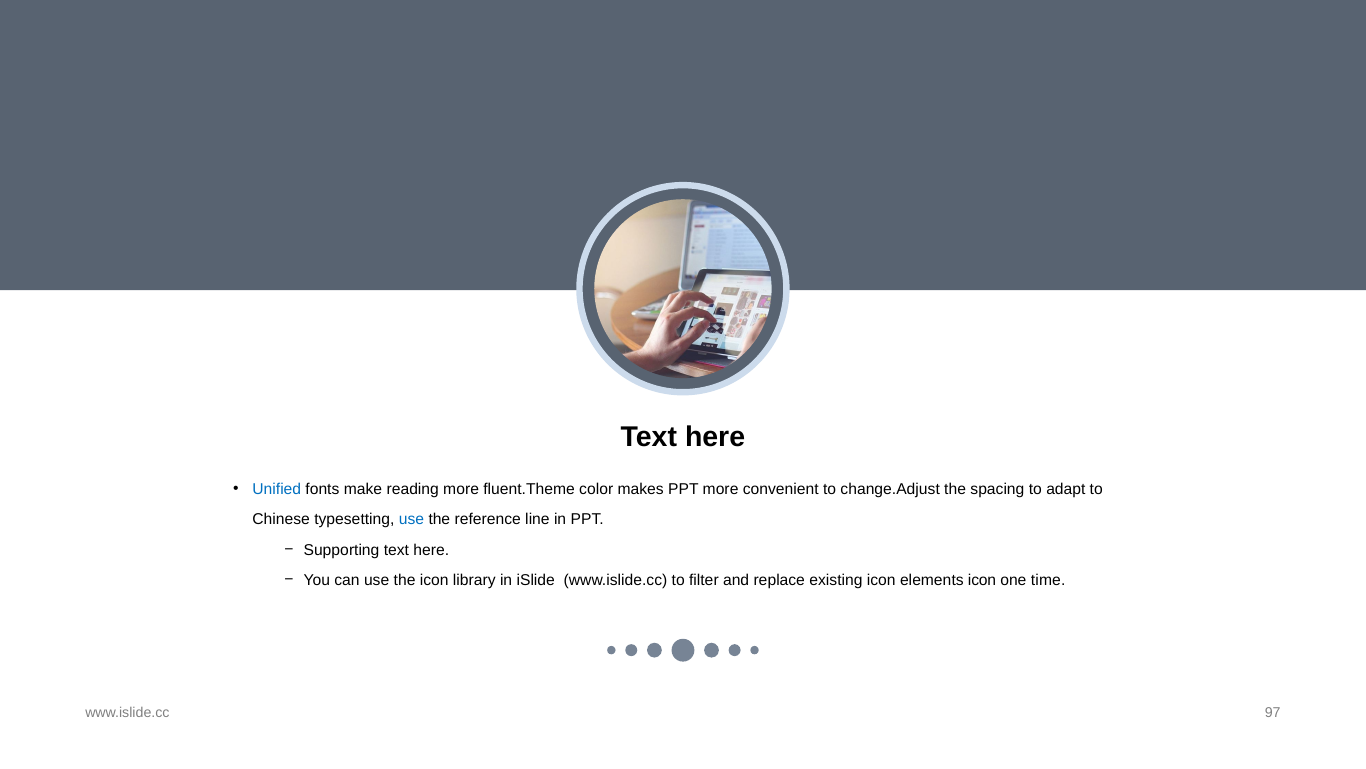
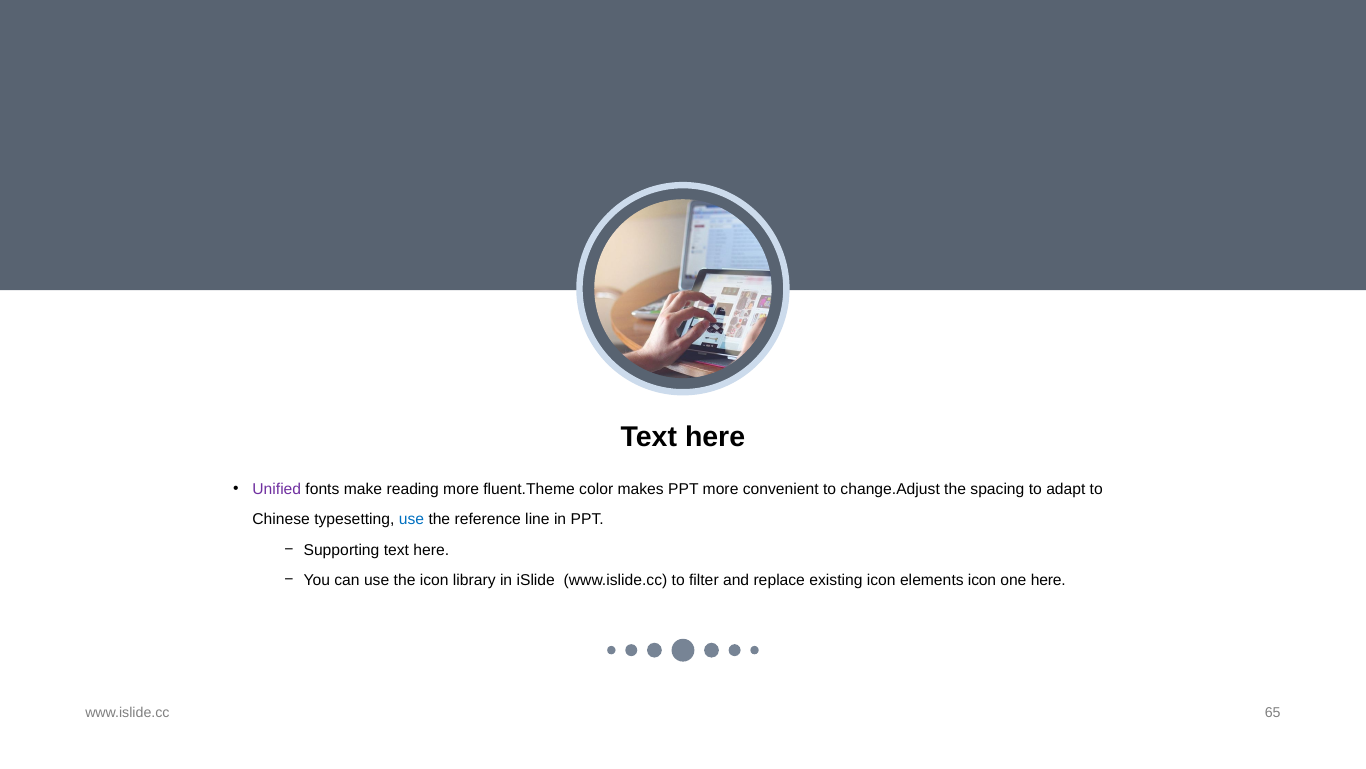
Unified colour: blue -> purple (277, 489)
one time: time -> here (1048, 580)
97: 97 -> 65 (1273, 712)
